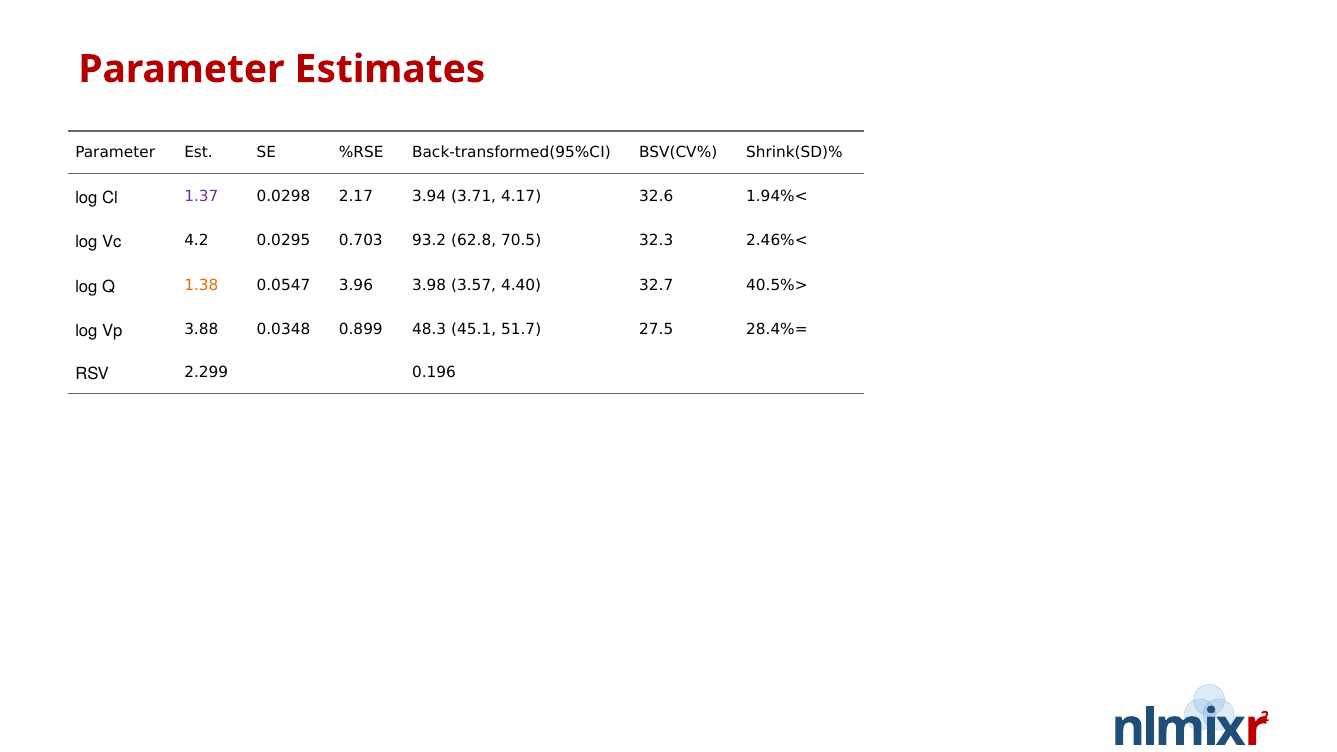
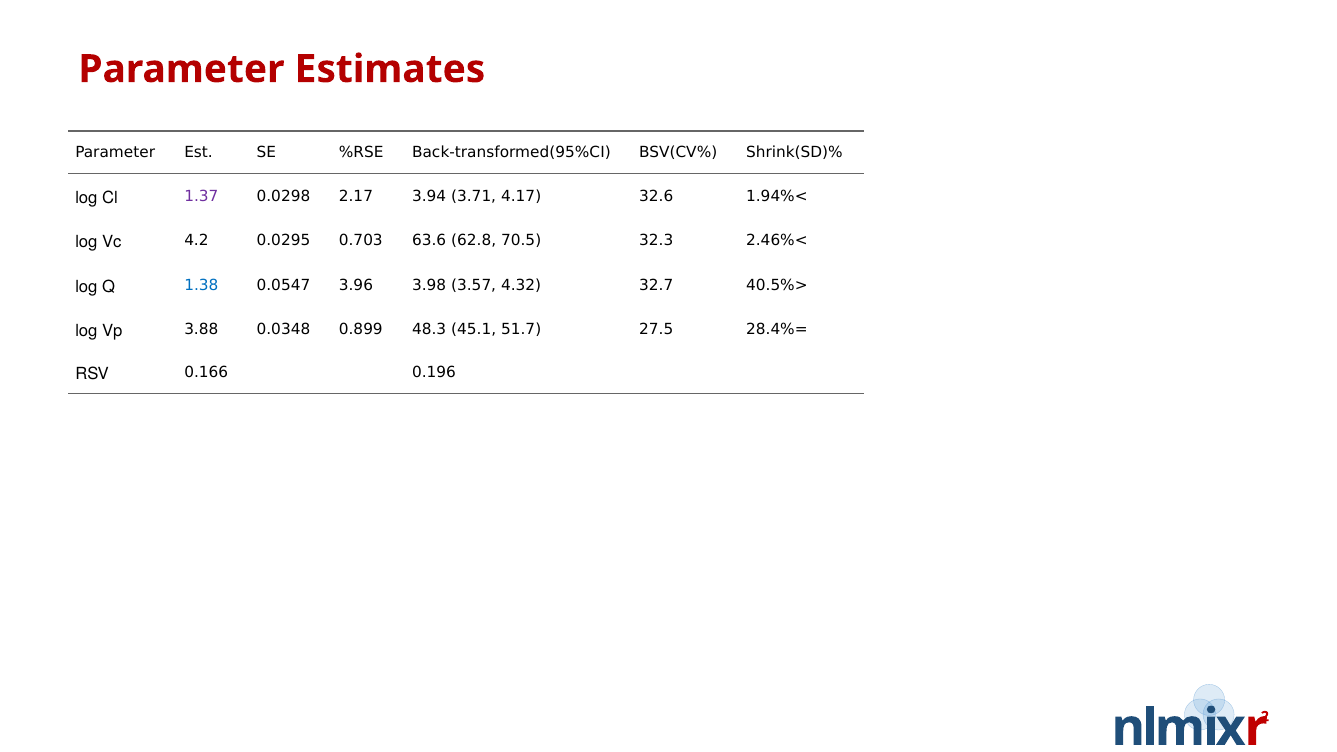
93.2: 93.2 -> 63.6 (429, 240)
1.38 colour: orange -> blue (201, 285)
4.40: 4.40 -> 4.32 (521, 285)
2.299: 2.299 -> 0.166 (206, 373)
